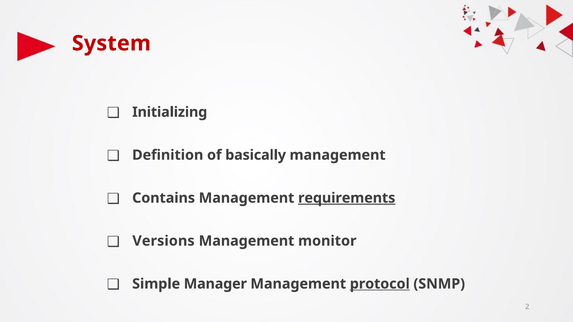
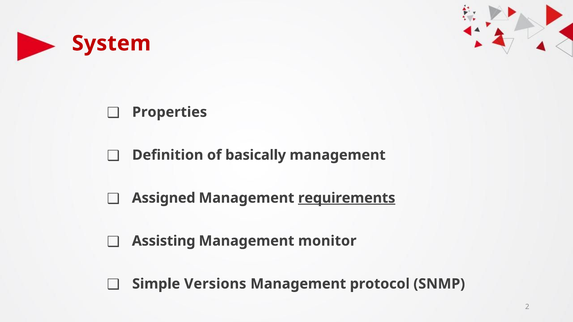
Initializing: Initializing -> Properties (170, 112)
Contains: Contains -> Assigned (164, 198)
Versions: Versions -> Assisting (164, 241)
Manager: Manager -> Versions (215, 284)
protocol underline: present -> none (380, 284)
